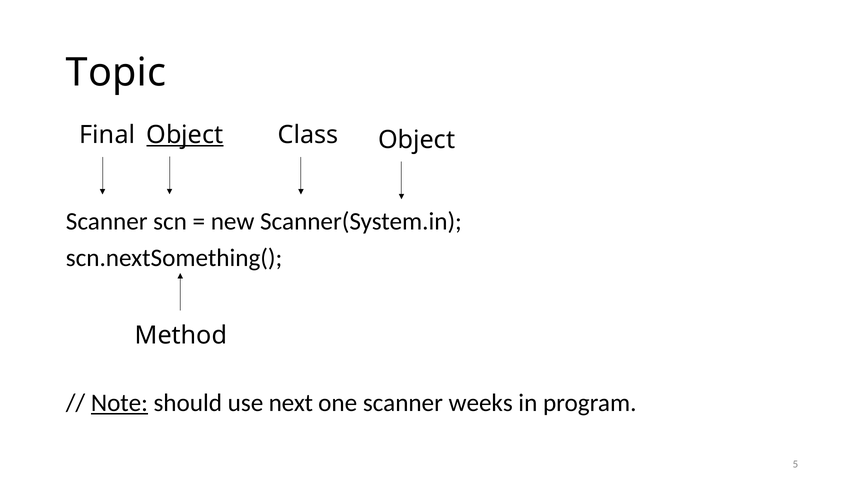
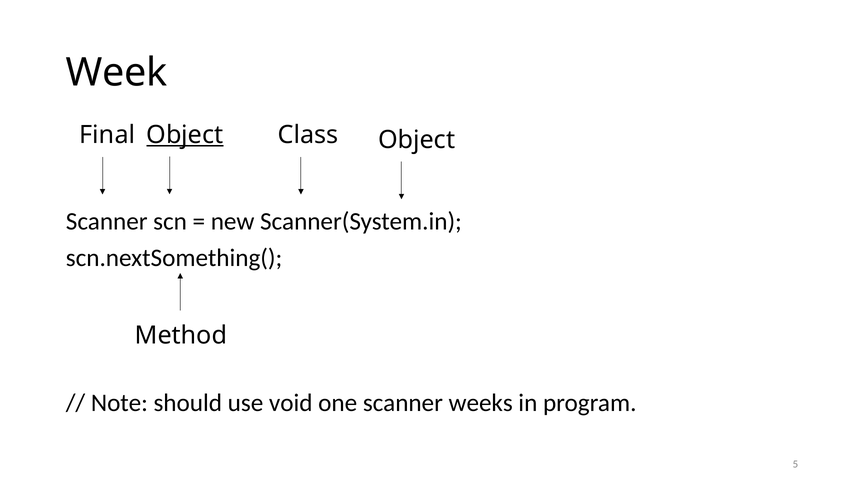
Topic: Topic -> Week (117, 73)
Note underline: present -> none (119, 403)
next: next -> void (291, 403)
